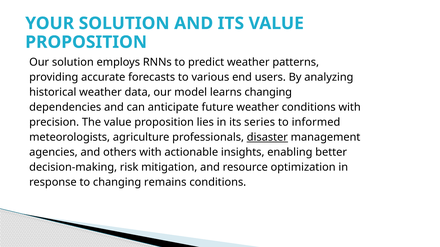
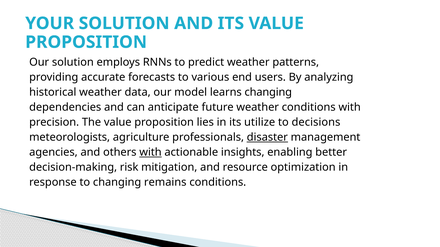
series: series -> utilize (260, 123)
informed: informed -> decisions (316, 123)
with underline: none -> present (151, 153)
